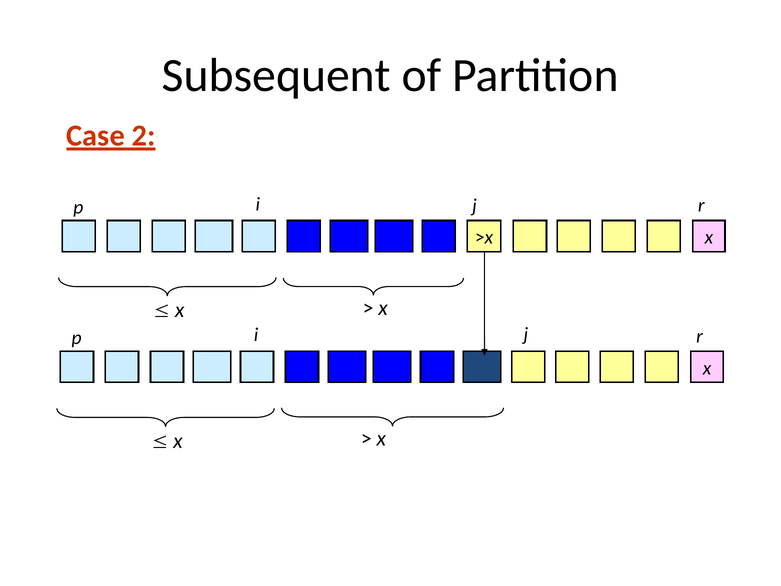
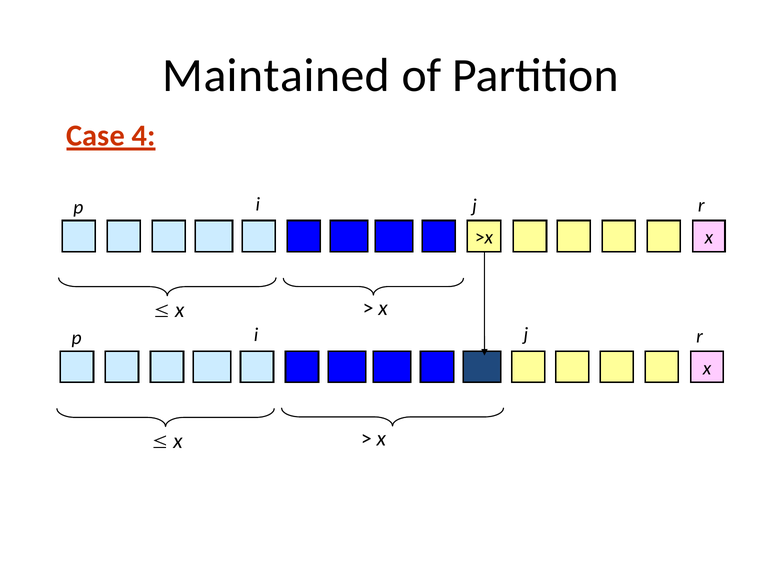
Subsequent: Subsequent -> Maintained (276, 76)
2: 2 -> 4 (144, 136)
